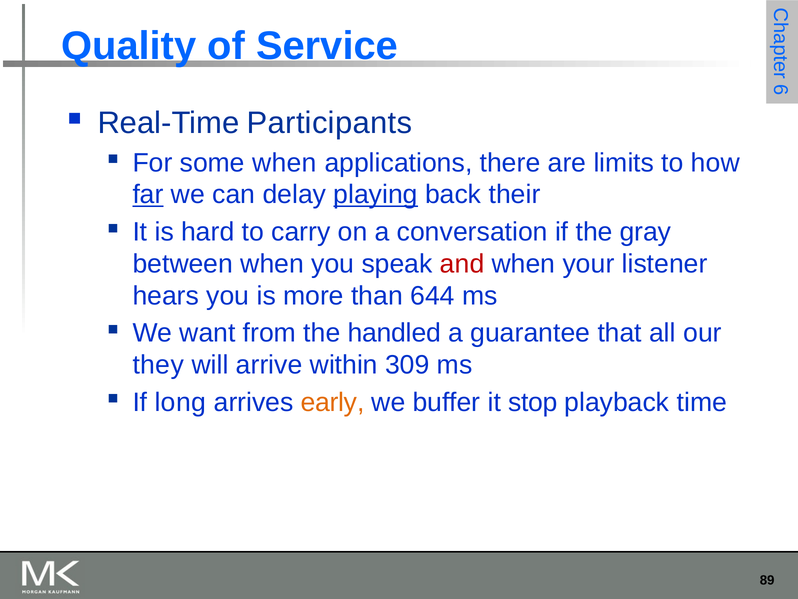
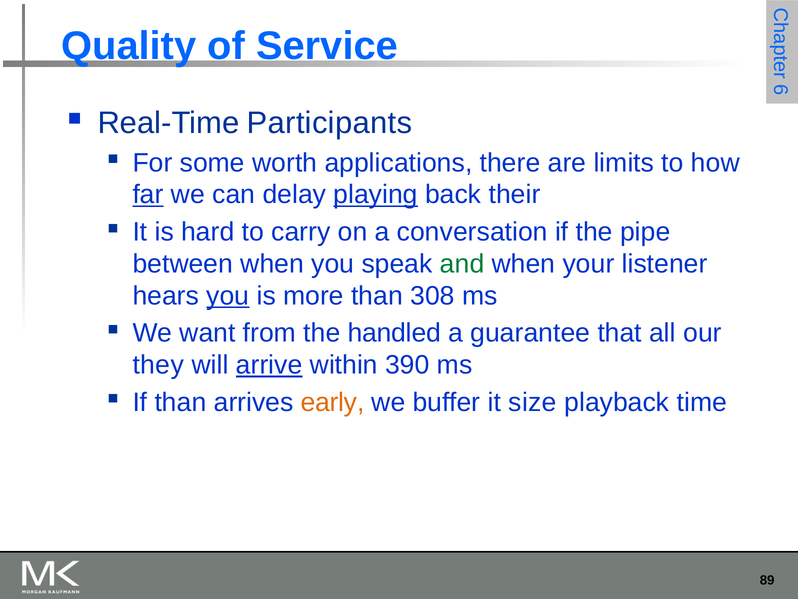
some when: when -> worth (285, 163)
gray: gray -> pipe (645, 232)
and colour: red -> green (462, 264)
you underline: none -> present (228, 296)
644: 644 -> 308 (432, 296)
arrive underline: none -> present (269, 365)
309: 309 -> 390 (407, 365)
If long: long -> than (180, 402)
stop: stop -> size (532, 402)
